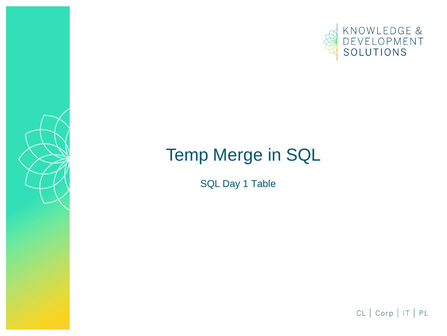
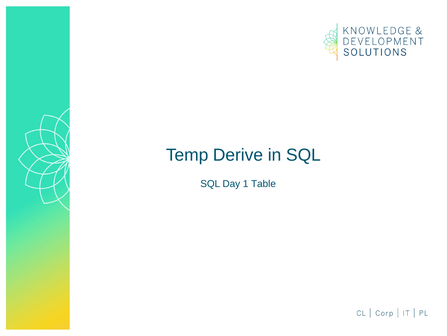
Merge: Merge -> Derive (238, 155)
